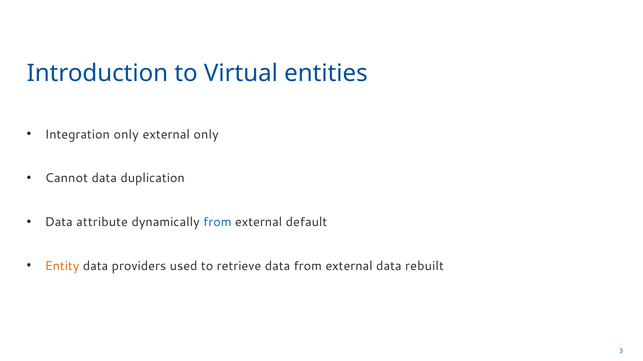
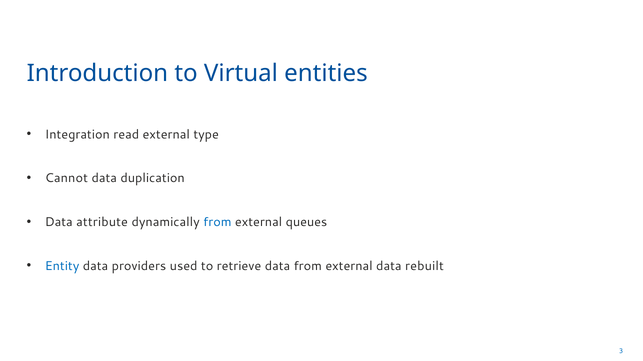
Integration only: only -> read (126, 135)
external only: only -> type (206, 135)
default: default -> queues (307, 223)
Entity colour: orange -> blue (62, 266)
